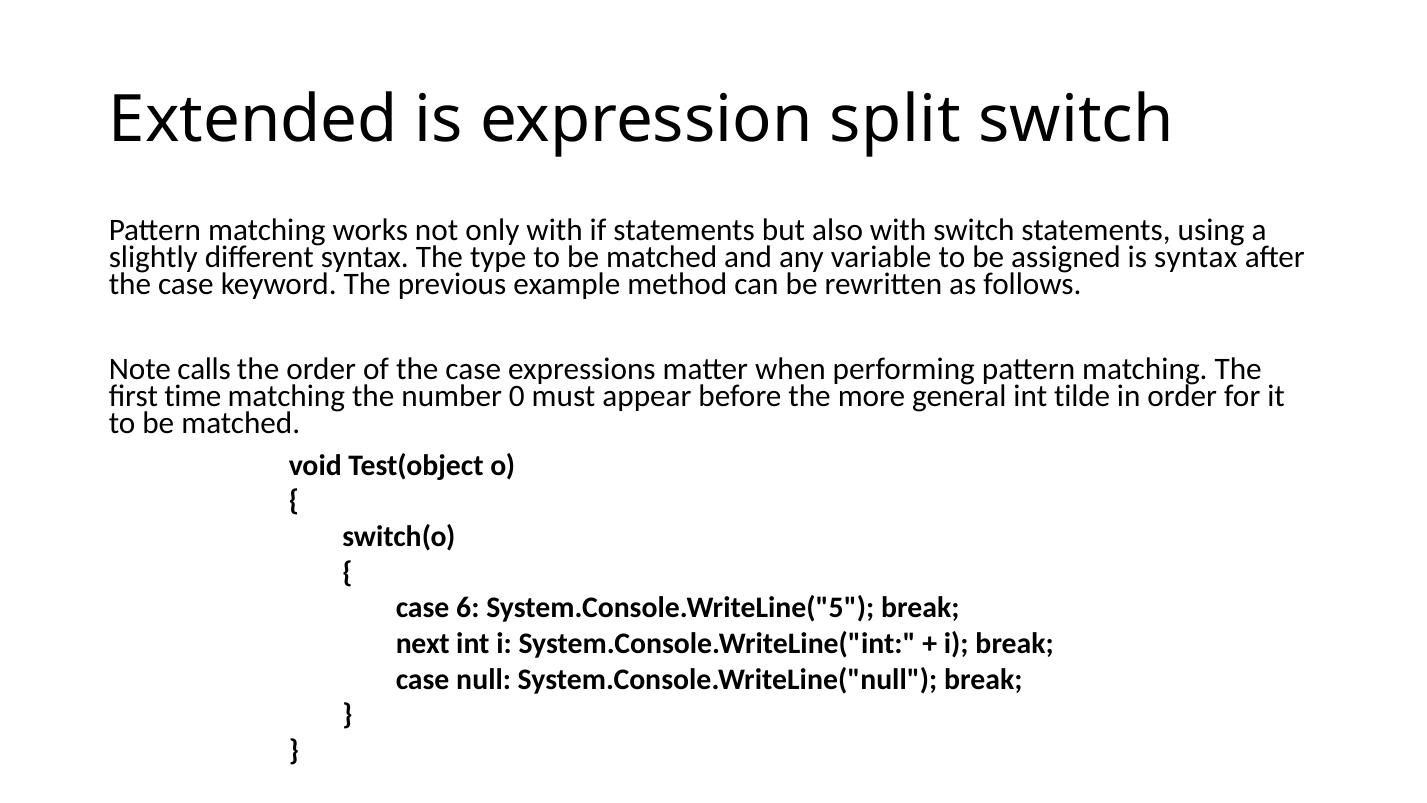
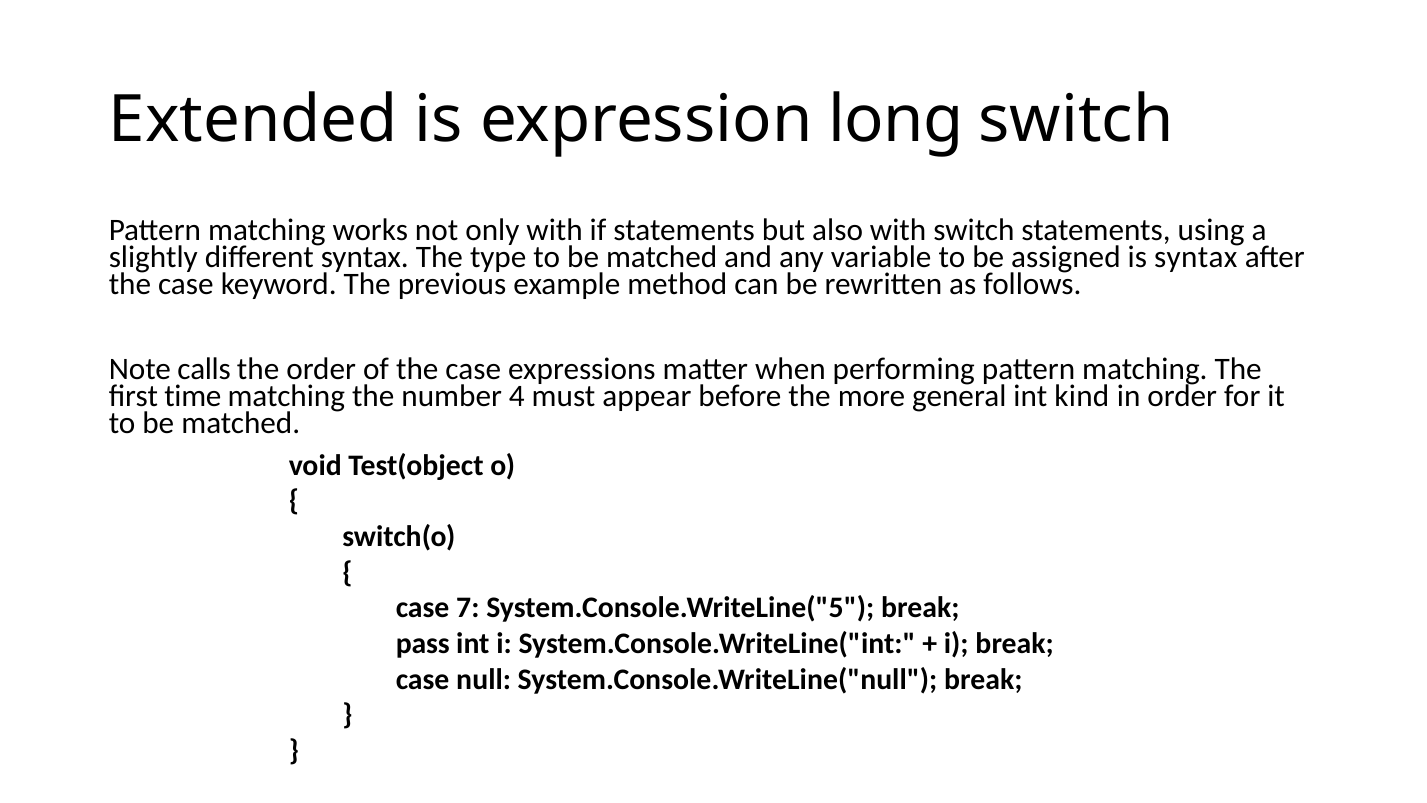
split: split -> long (896, 120)
0: 0 -> 4 (517, 396)
tilde: tilde -> kind (1082, 396)
6: 6 -> 7 (468, 608)
next: next -> pass (423, 643)
